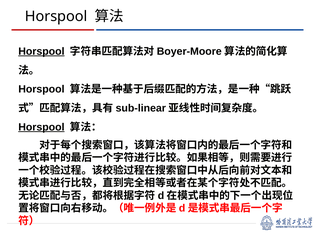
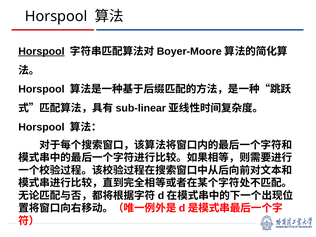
Horspool underline: present -> none (41, 127)
